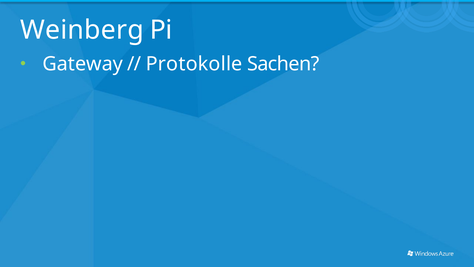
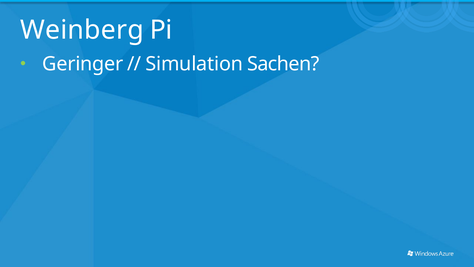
Gateway: Gateway -> Geringer (83, 64)
Protokolle: Protokolle -> Simulation (194, 64)
